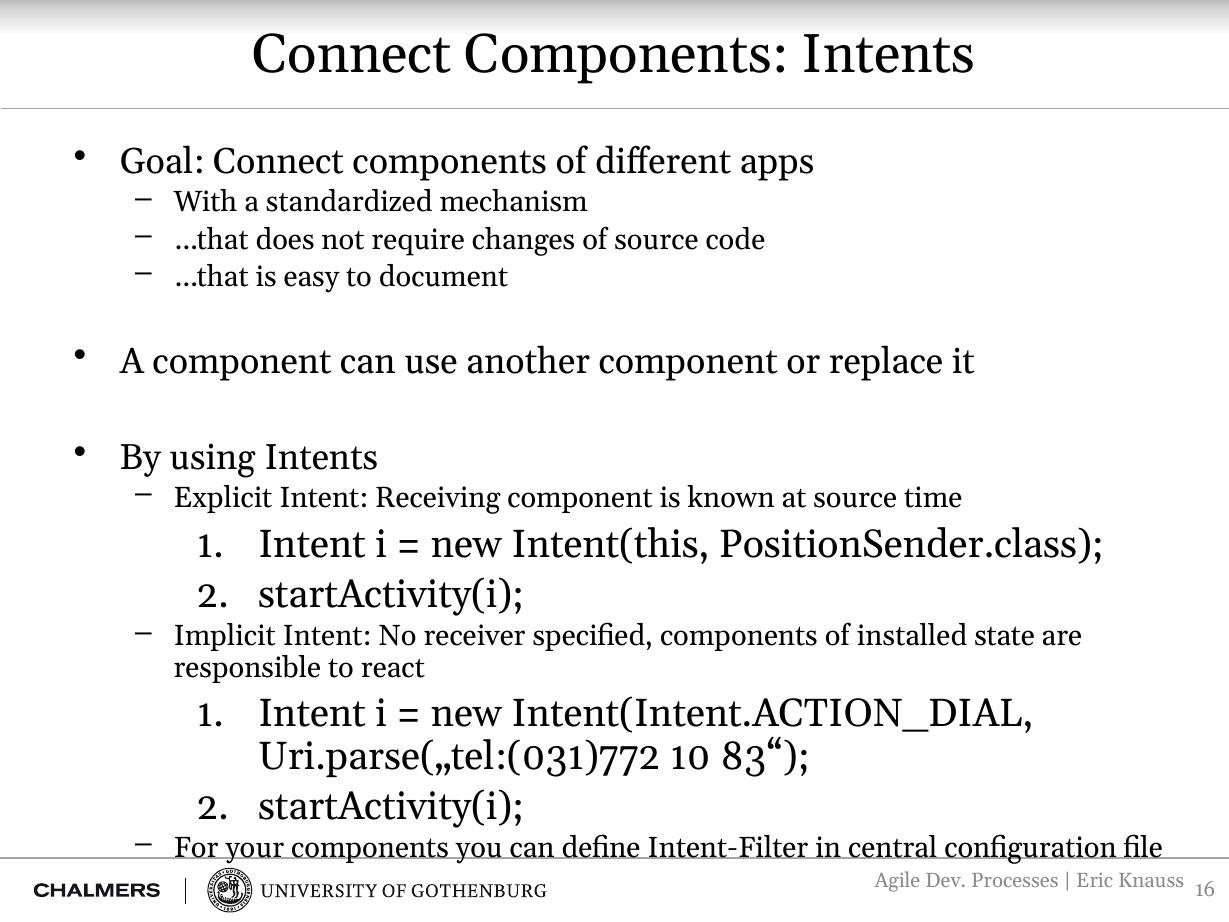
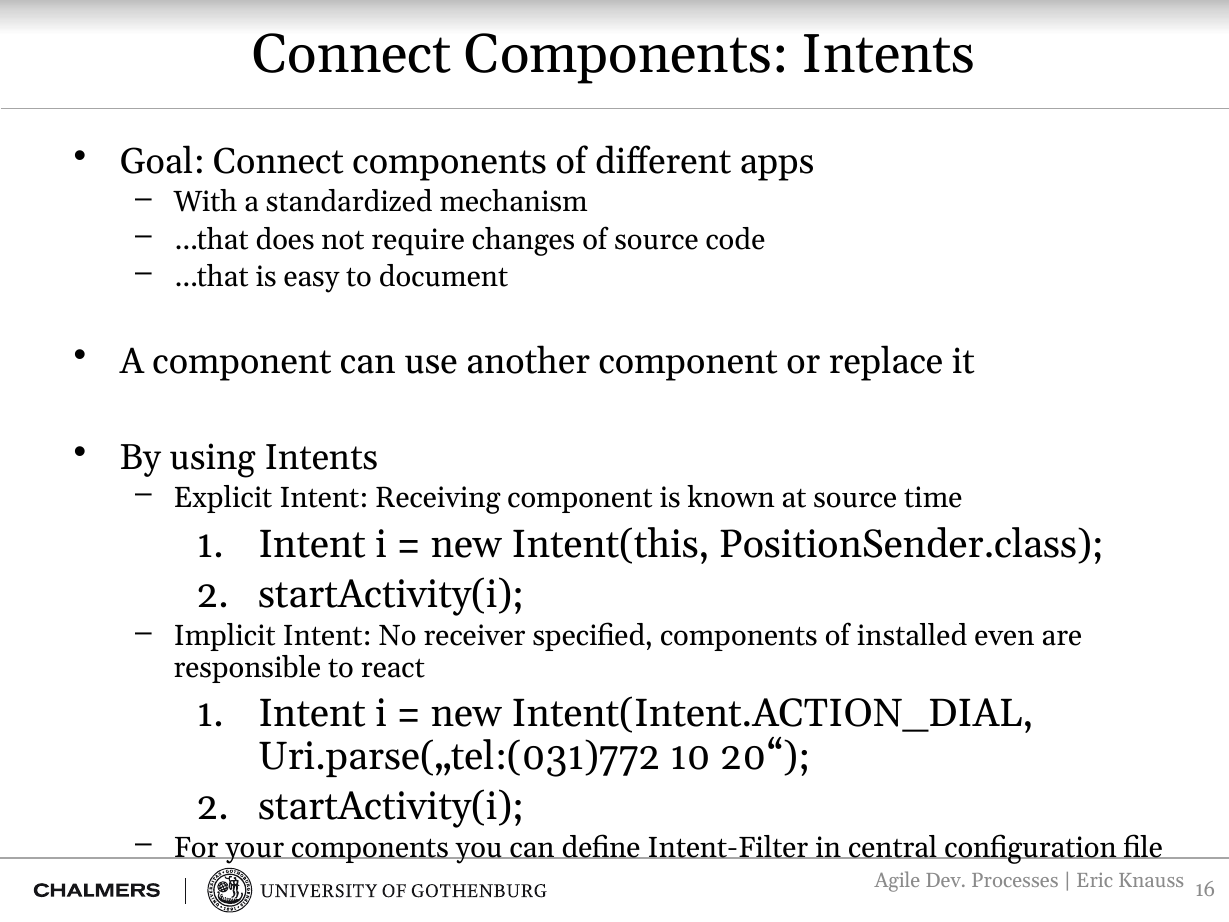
state: state -> even (1004, 636)
83“: 83“ -> 20“ (765, 756)
